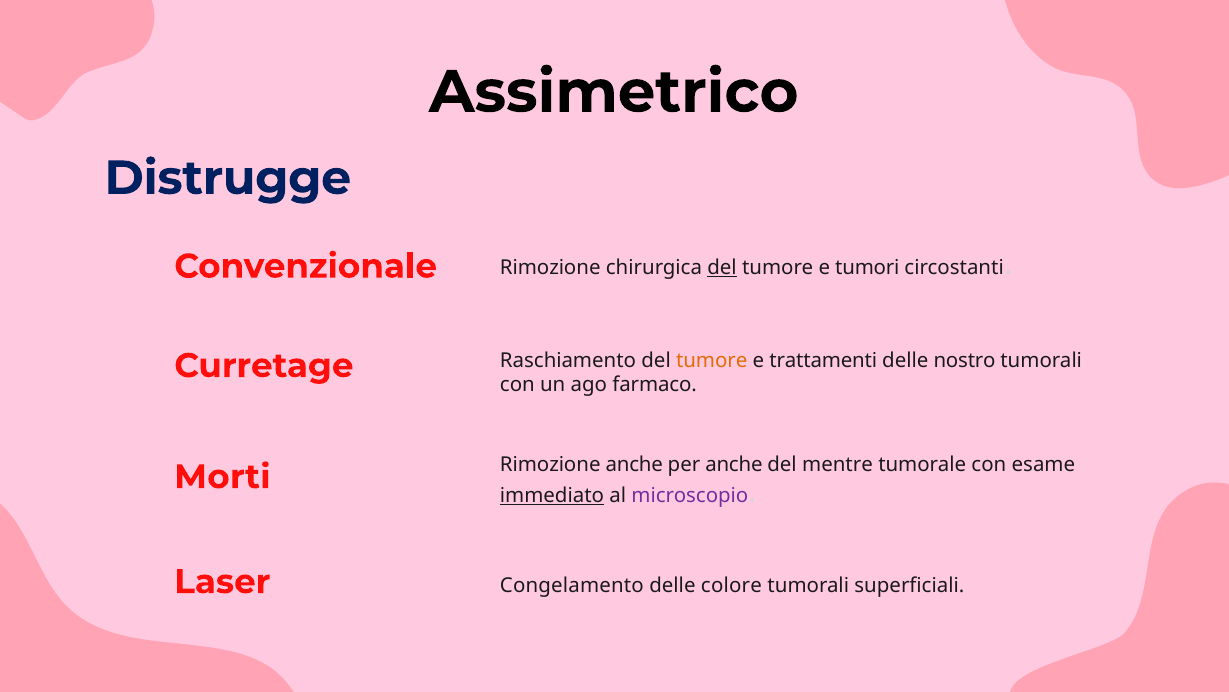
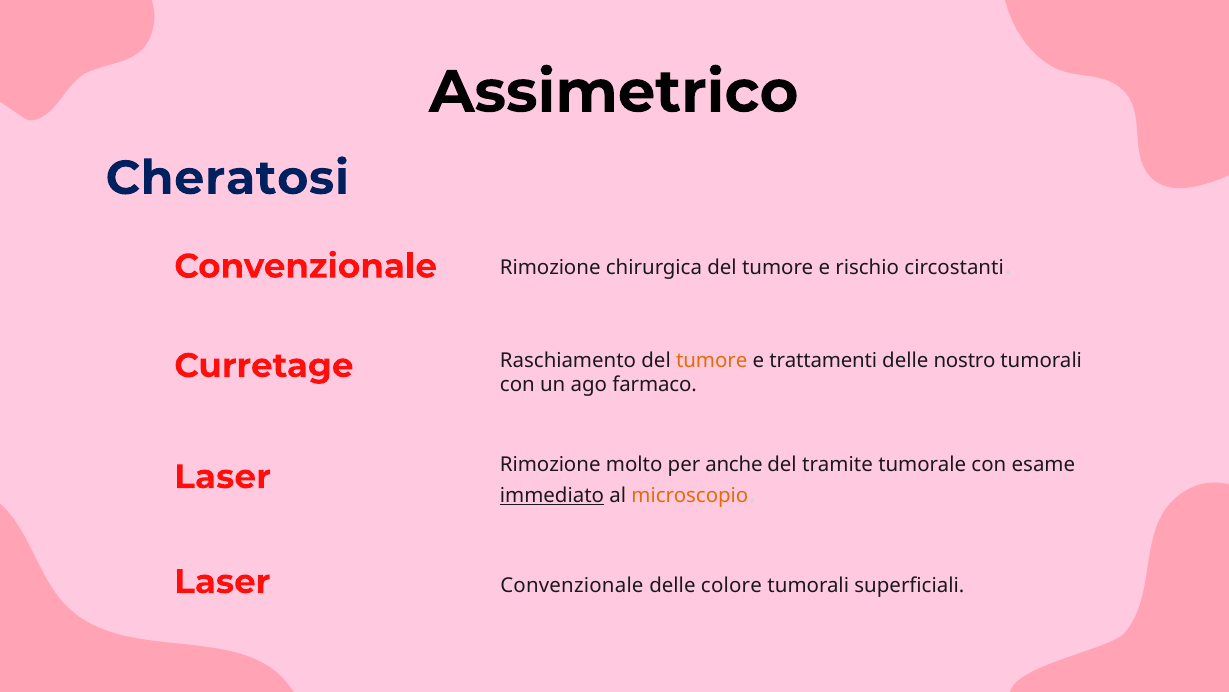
Distrugge: Distrugge -> Cheratosi (227, 178)
del underline: present -> none (722, 268)
tumori: tumori -> rischio (867, 268)
Rimozione anche: anche -> molto (634, 464)
mentre: mentre -> tramite (838, 464)
Morti: Morti -> Laser (223, 476)
microscopio colour: purple -> orange (690, 495)
Laser Congelamento: Congelamento -> Convenzionale (572, 585)
